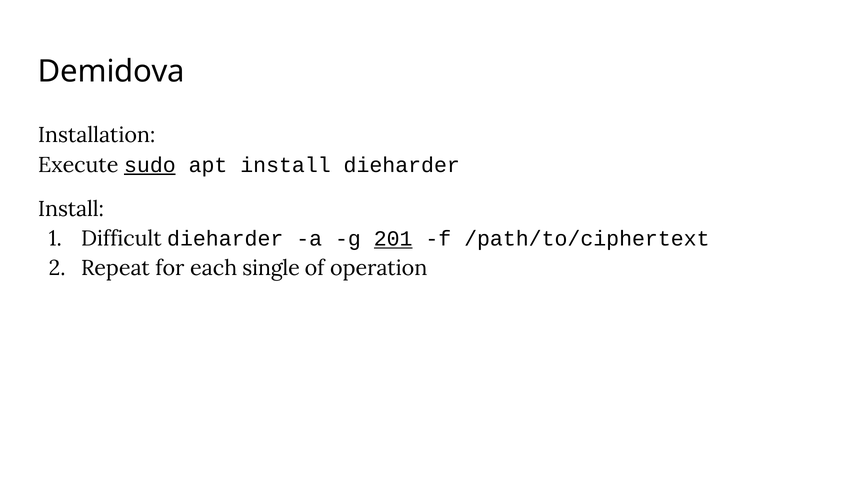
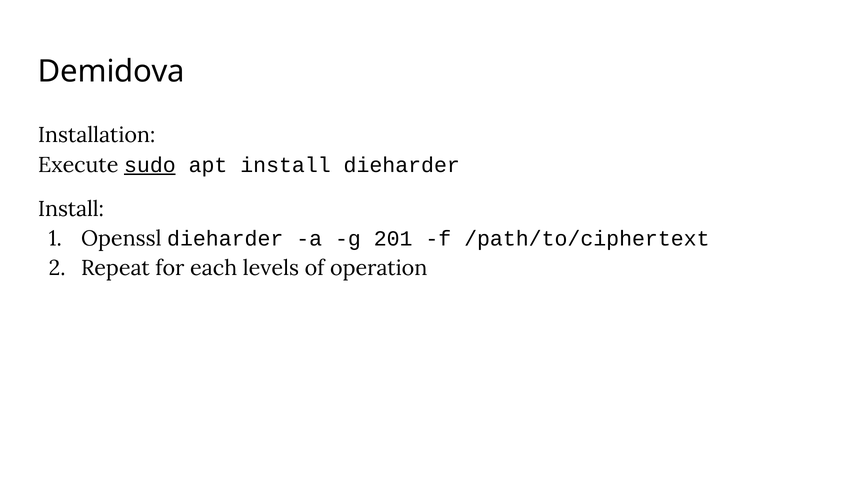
Difficult: Difficult -> Openssl (121, 239)
201 underline: present -> none (393, 239)
single: single -> levels (271, 269)
